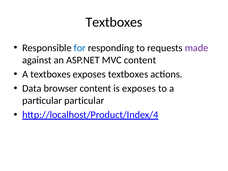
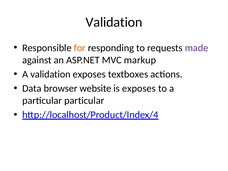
Textboxes: Textboxes -> Validation (114, 22)
for colour: blue -> orange (80, 48)
MVC content: content -> markup (140, 60)
A textboxes: textboxes -> validation (50, 74)
browser content: content -> website (95, 88)
